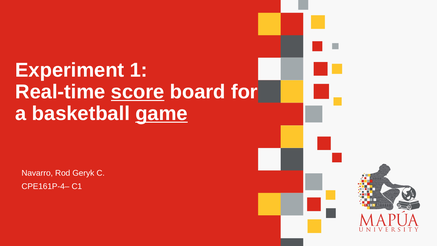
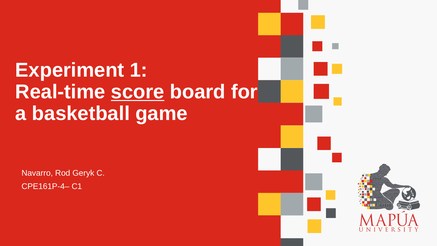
game underline: present -> none (162, 113)
